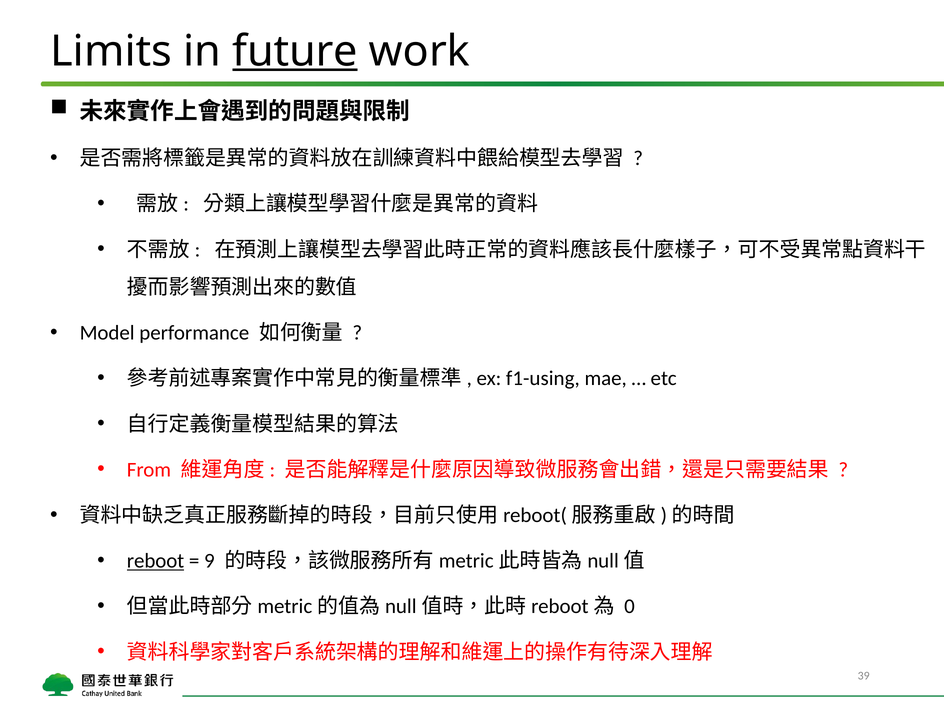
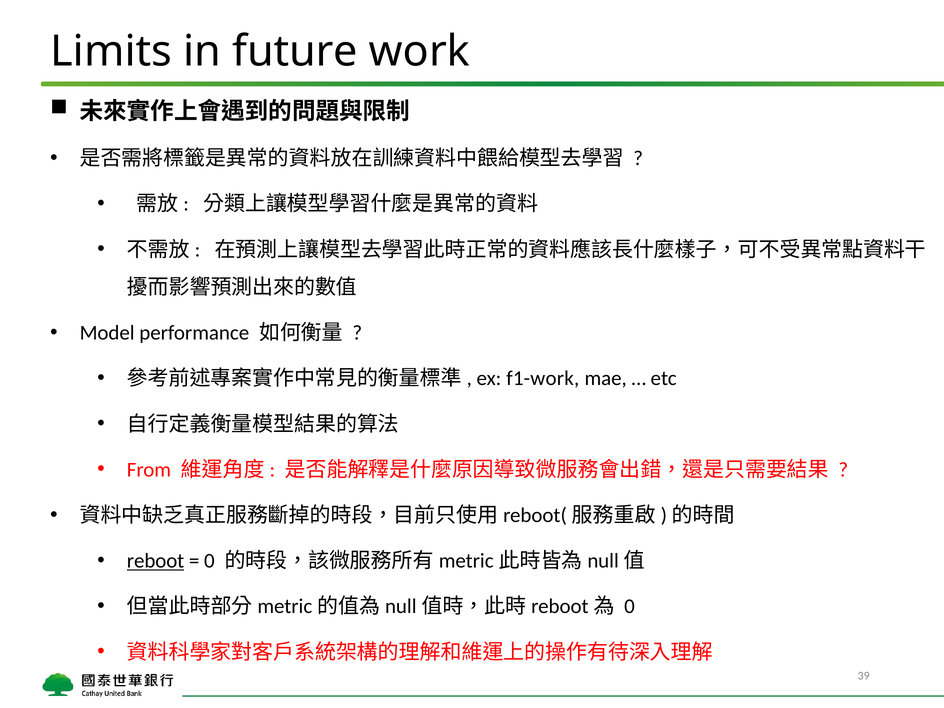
future underline: present -> none (295, 51)
f1-using: f1-using -> f1-work (543, 379)
9: 9 -> 0 (209, 561)
